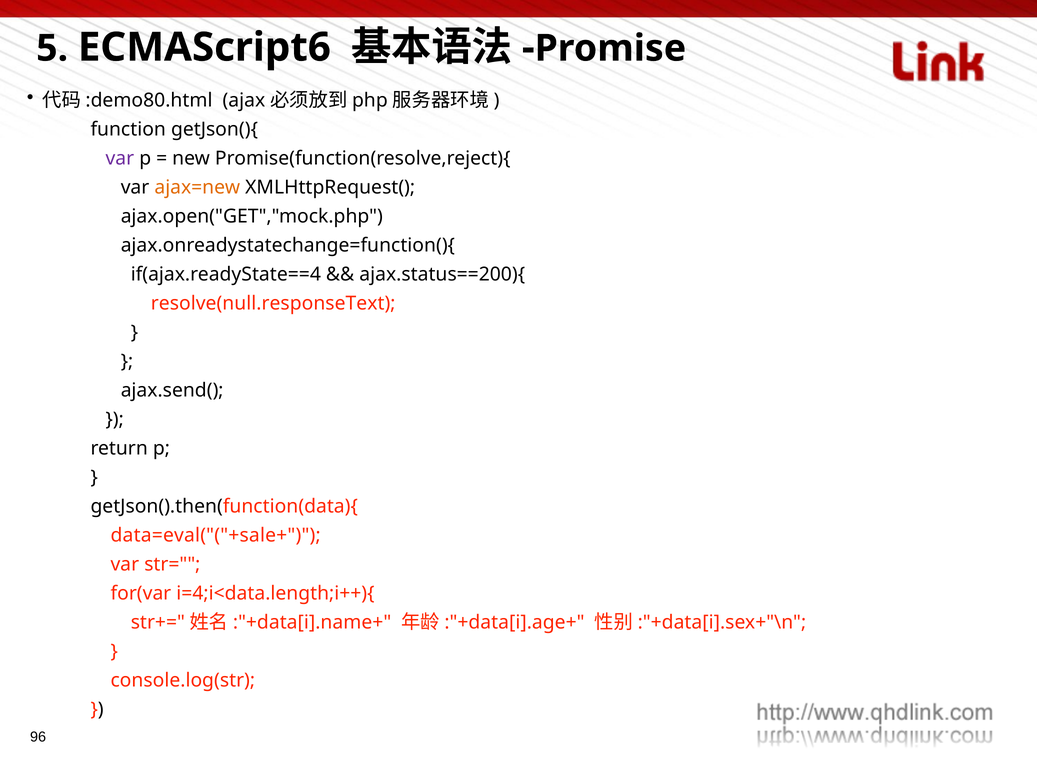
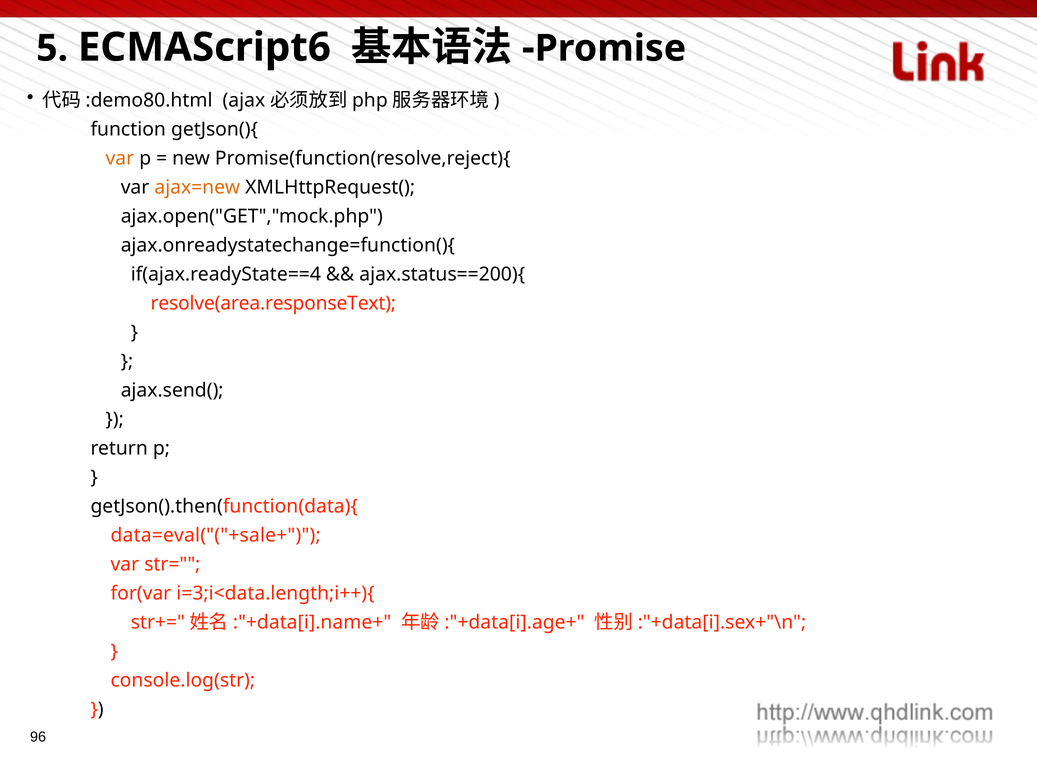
var colour: purple -> orange (120, 158)
resolve(null.responseText: resolve(null.responseText -> resolve(area.responseText (273, 303)
i=4;i<data.length;i++){: i=4;i<data.length;i++){ -> i=3;i<data.length;i++){ (275, 593)
